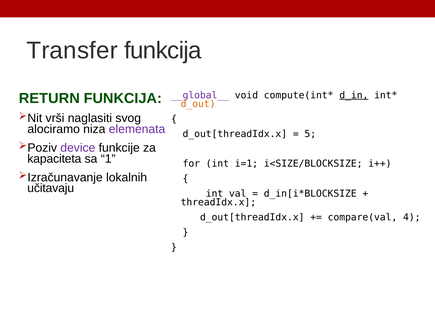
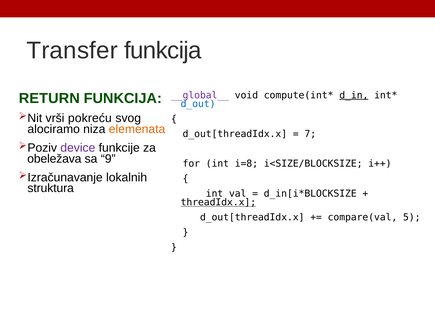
d_out colour: orange -> blue (198, 104)
naglasiti: naglasiti -> pokreću (90, 118)
elemenata colour: purple -> orange (137, 129)
5: 5 -> 7 (310, 134)
kapaciteta: kapaciteta -> obeležava (54, 159)
1: 1 -> 9 (108, 159)
i=1: i=1 -> i=8 (246, 164)
učitavaju: učitavaju -> struktura (51, 188)
threadIdx.x underline: none -> present (218, 203)
4: 4 -> 5 (412, 218)
